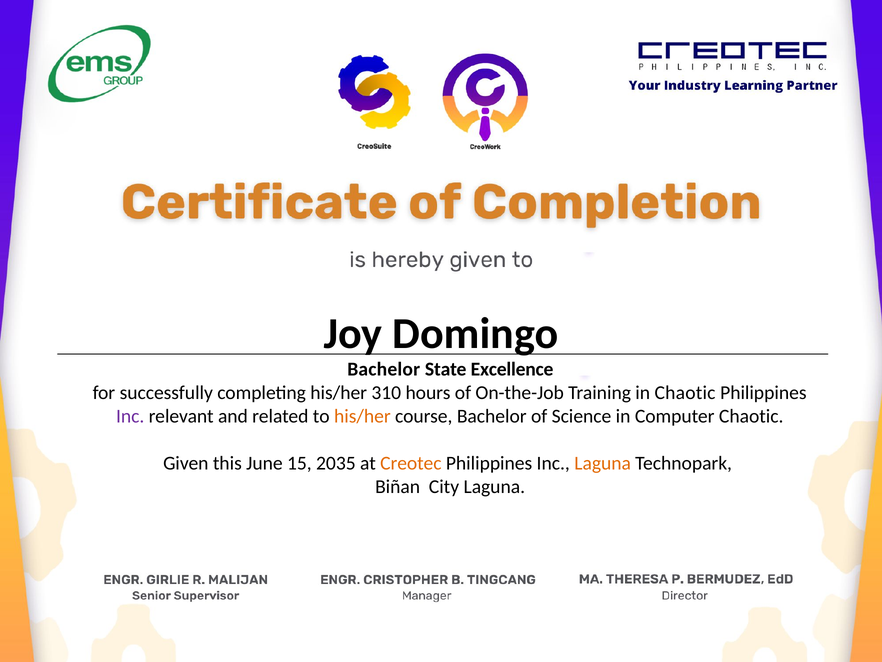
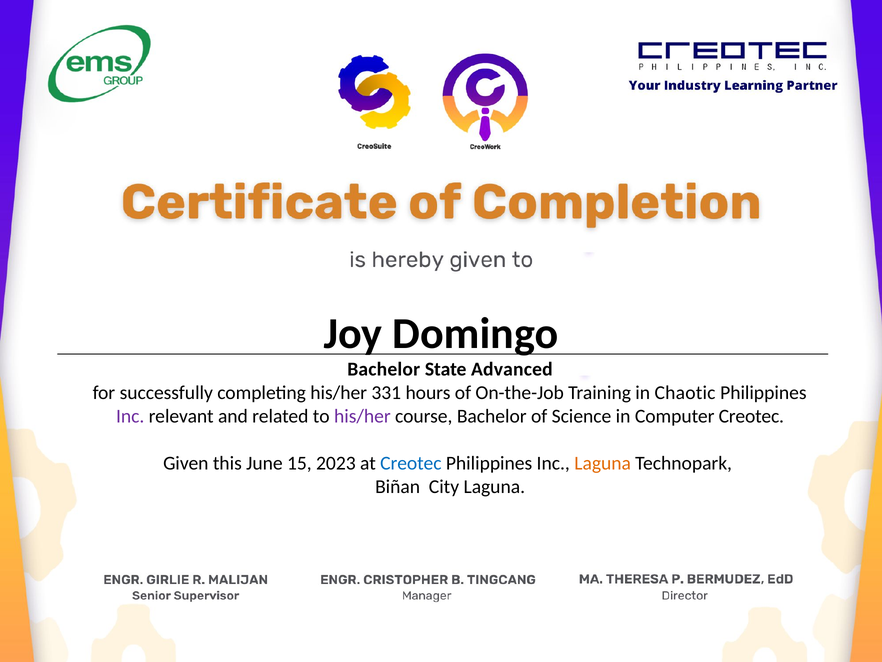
Excellence: Excellence -> Advanced (512, 369)
310: 310 -> 331 (386, 392)
his/her colour: orange -> purple (362, 416)
Computer Chaotic: Chaotic -> Creotec (751, 416)
2035: 2035 -> 2023 (336, 463)
Creotec colour: orange -> blue (411, 463)
